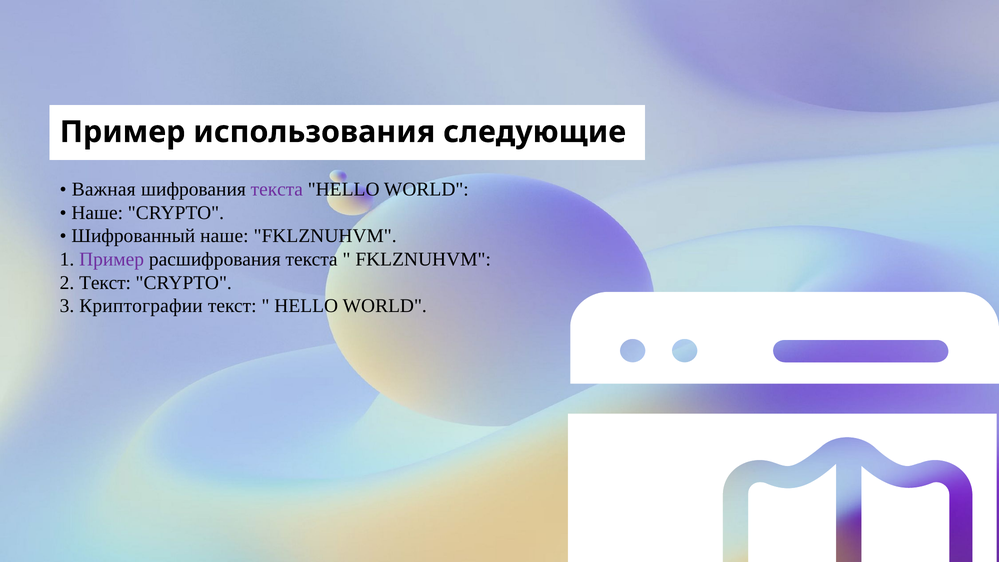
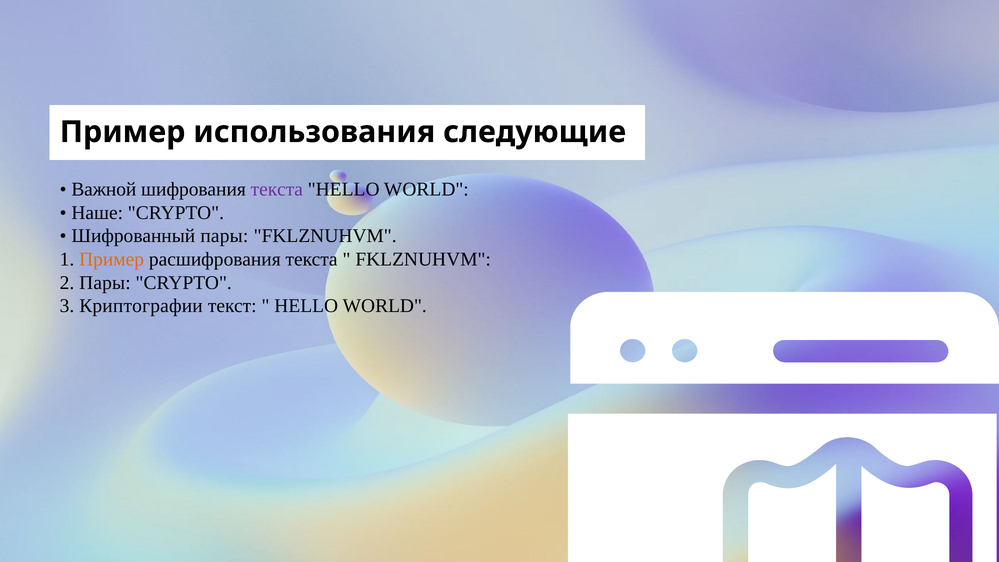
Важная: Важная -> Важной (104, 189)
Шифрованный наше: наше -> пары (224, 236)
Пример colour: purple -> orange (112, 259)
2 Текст: Текст -> Пары (105, 283)
